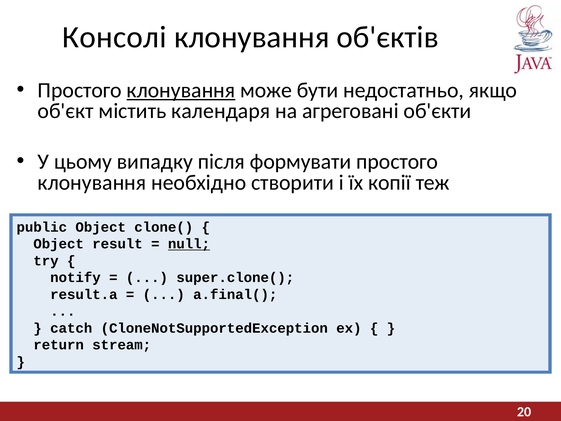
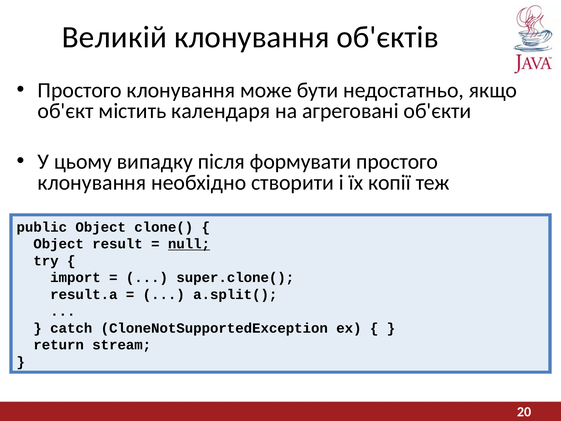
Консолі: Консолі -> Великій (114, 37)
клонування underline: present -> none (181, 90)
notify: notify -> import (75, 277)
a.final(: a.final( -> a.split( (235, 294)
